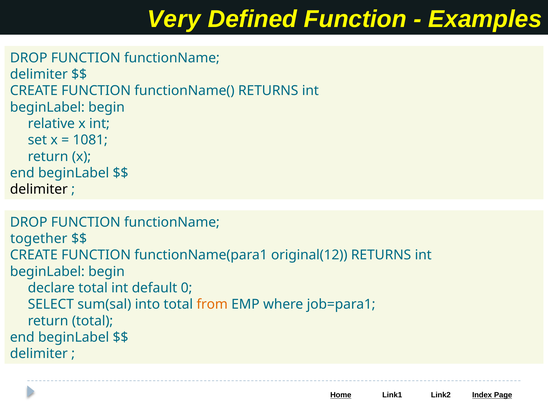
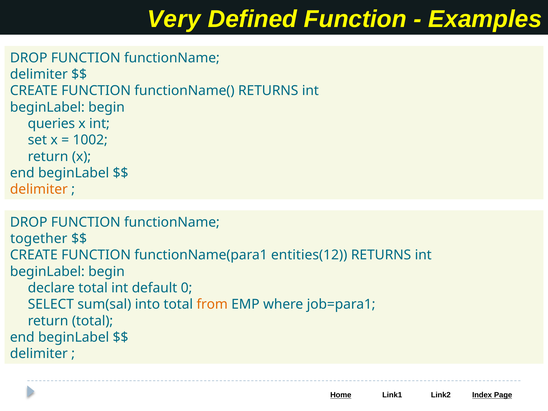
relative: relative -> queries (51, 124)
1081: 1081 -> 1002 (90, 140)
delimiter colour: black -> orange (39, 189)
original(12: original(12 -> entities(12 (309, 255)
